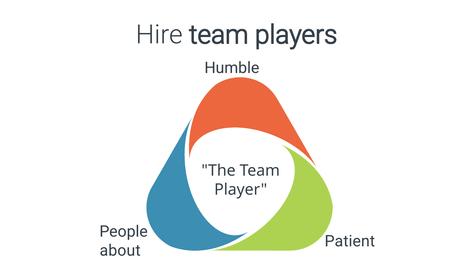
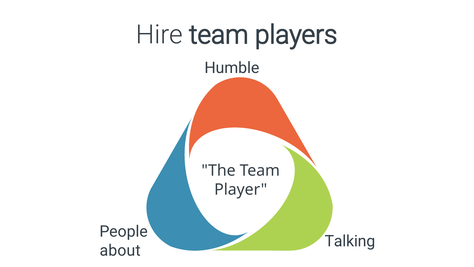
Patient: Patient -> Talking (350, 241)
